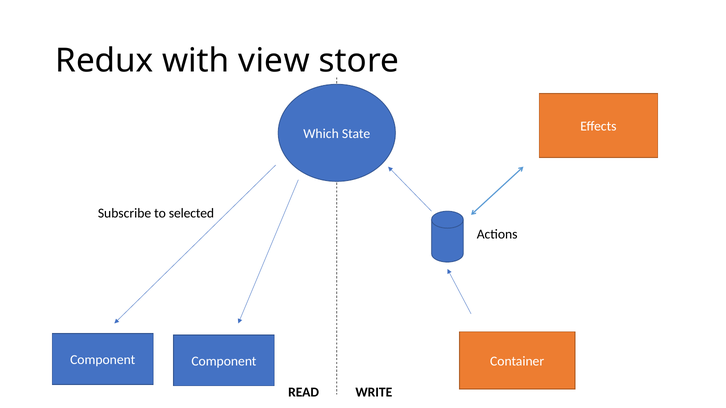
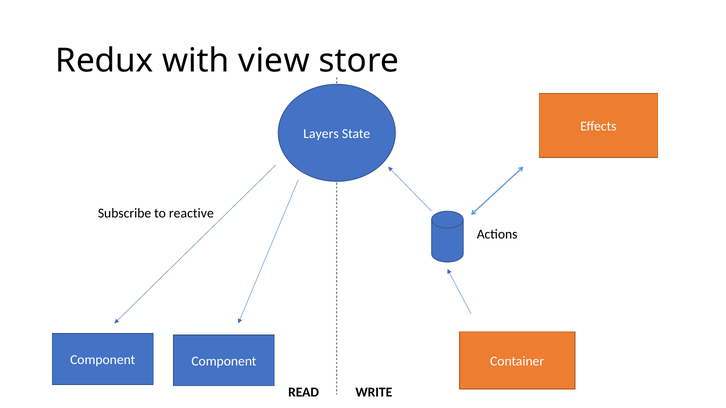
Which: Which -> Layers (321, 134)
selected: selected -> reactive (191, 213)
